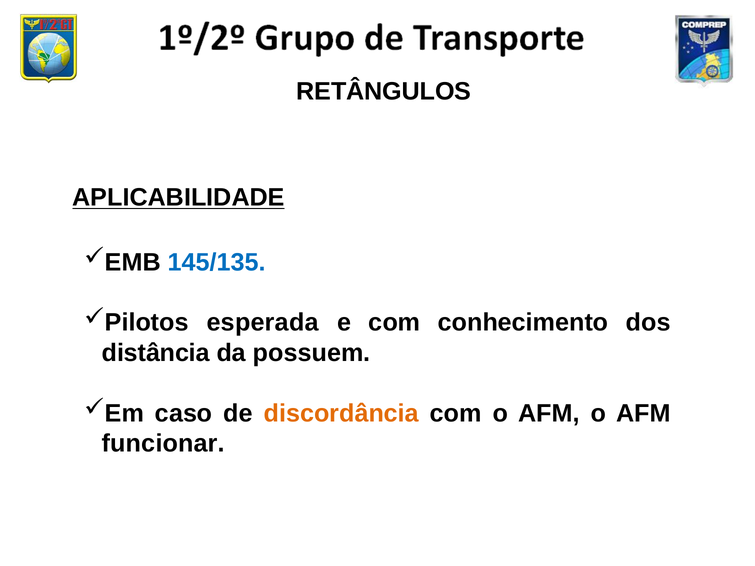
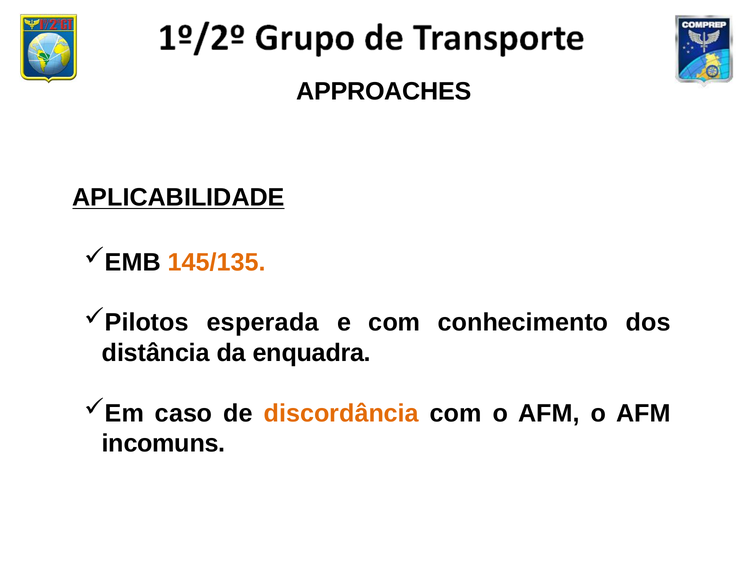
RETÂNGULOS: RETÂNGULOS -> APPROACHES (384, 91)
145/135 colour: blue -> orange (217, 262)
possuem: possuem -> enquadra (312, 353)
funcionar: funcionar -> incomuns (164, 444)
